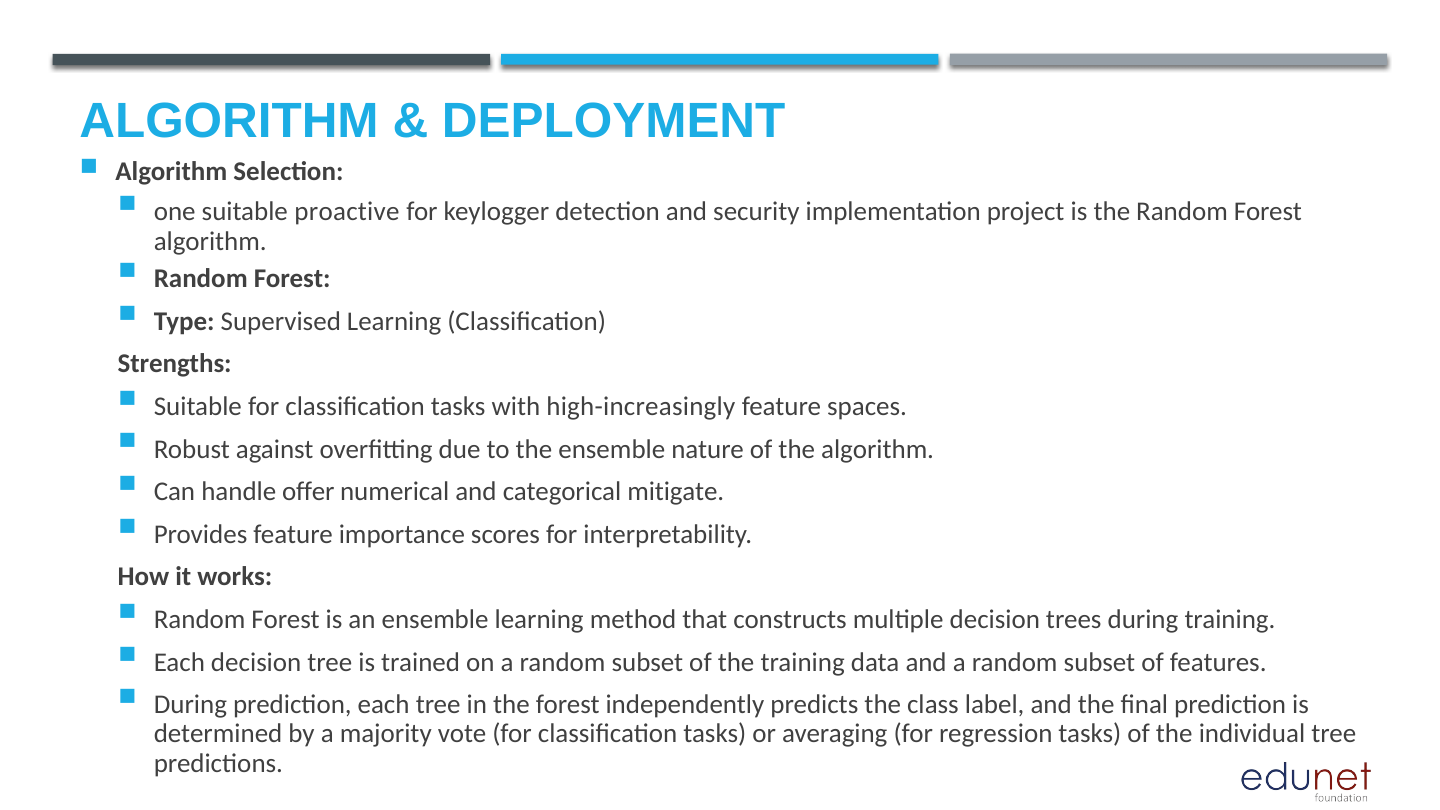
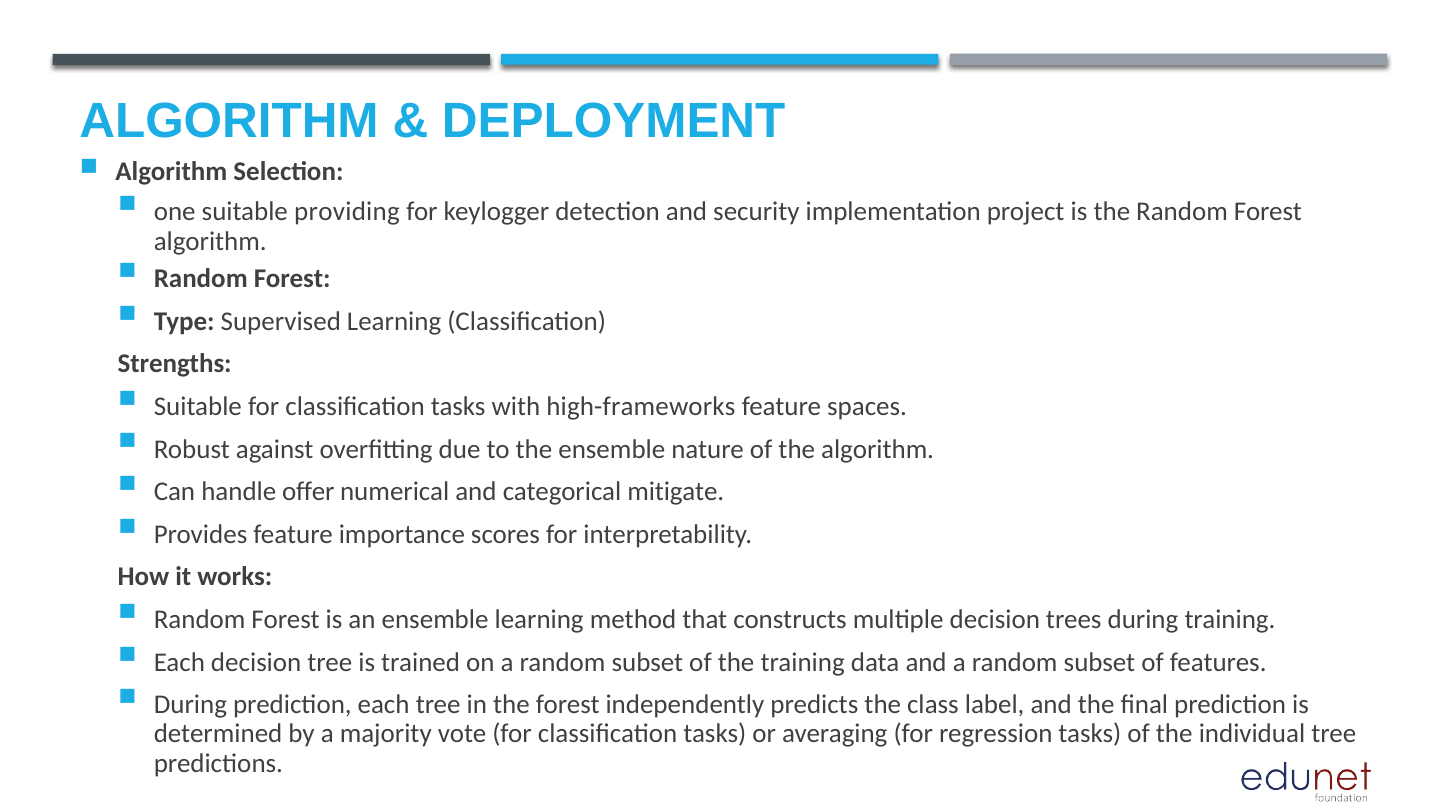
proactive: proactive -> providing (347, 212)
high-increasingly: high-increasingly -> high-frameworks (641, 407)
